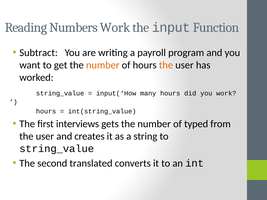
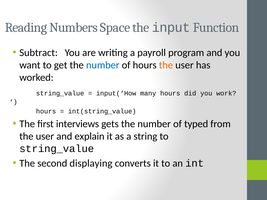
Numbers Work: Work -> Space (115, 28)
number colour: orange -> blue (103, 65)
creates: creates -> explain (89, 136)
translated: translated -> displaying (91, 163)
